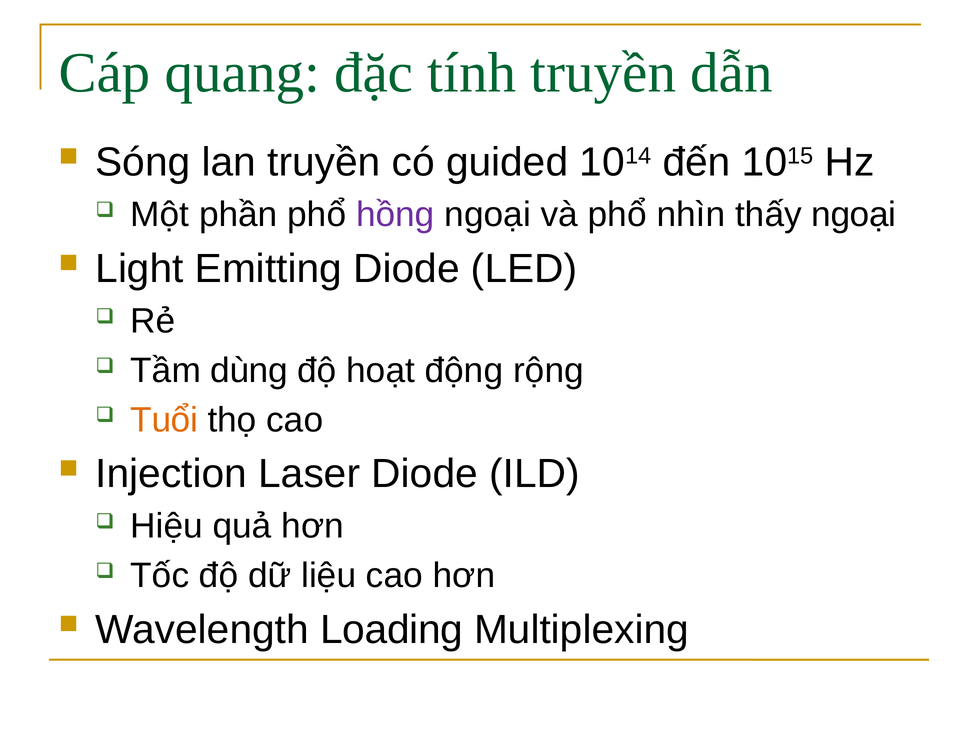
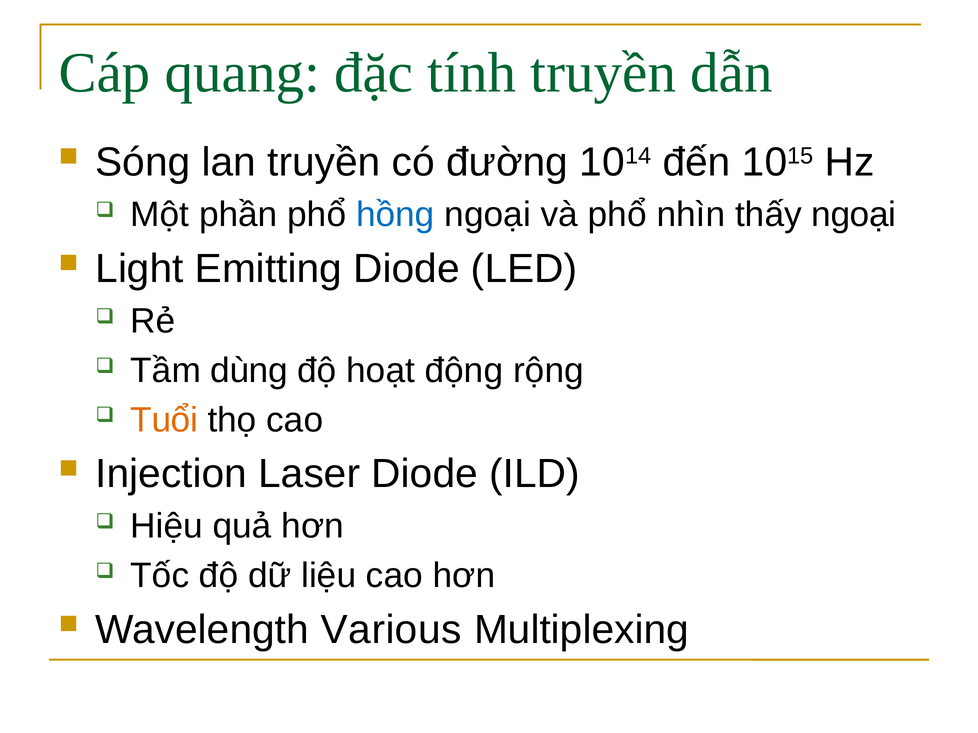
guided: guided -> đường (507, 163)
hồng colour: purple -> blue (395, 215)
Loading: Loading -> Various (391, 630)
